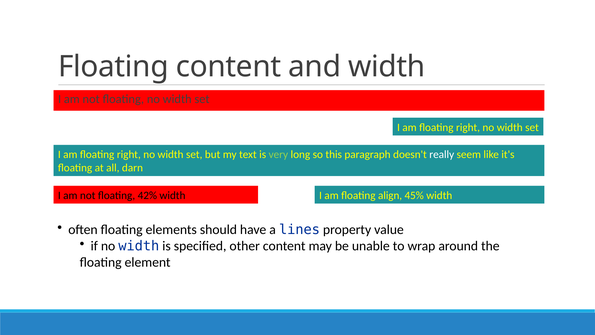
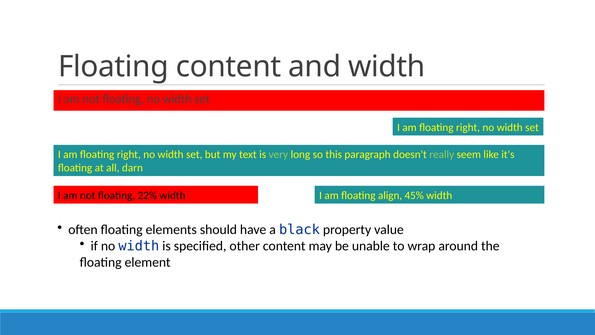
really colour: white -> light green (442, 154)
42%: 42% -> 22% (147, 195)
lines: lines -> black (299, 230)
